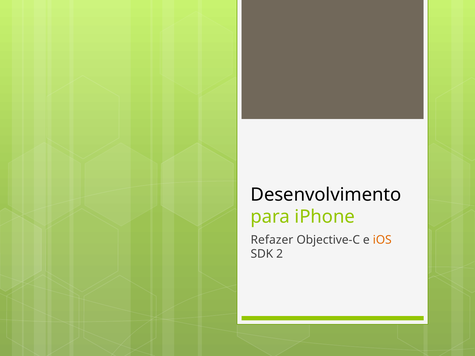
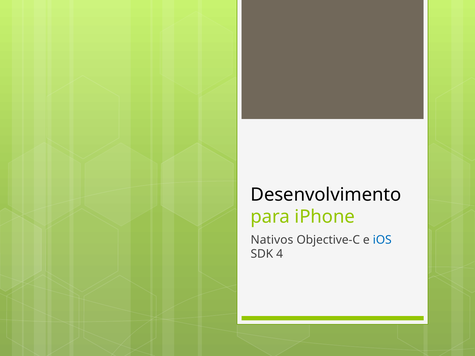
Refazer: Refazer -> Nativos (272, 240)
iOS colour: orange -> blue (382, 240)
2: 2 -> 4 (280, 254)
